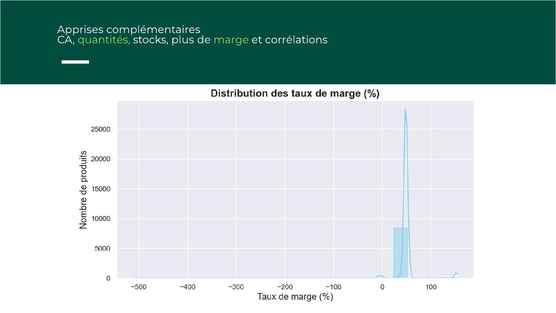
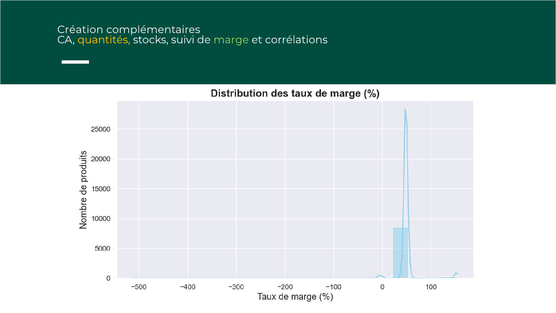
Apprises: Apprises -> Création (80, 30)
quantités colour: light green -> yellow (104, 40)
plus: plus -> suivi (183, 40)
